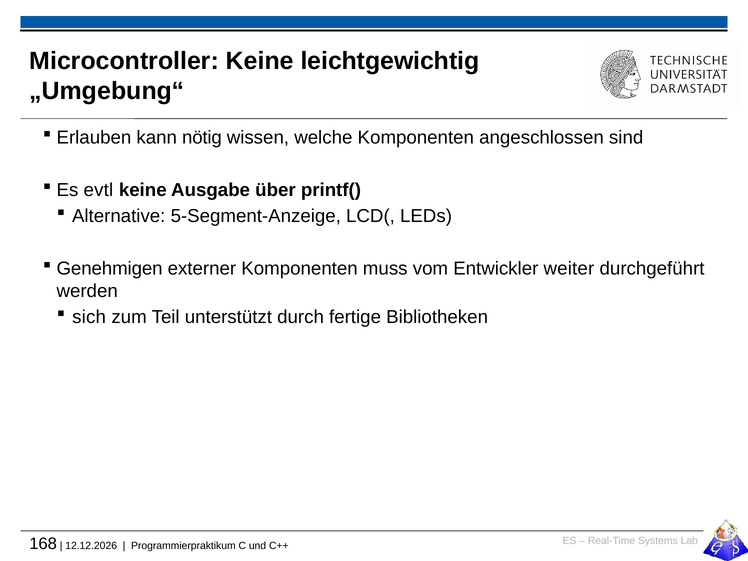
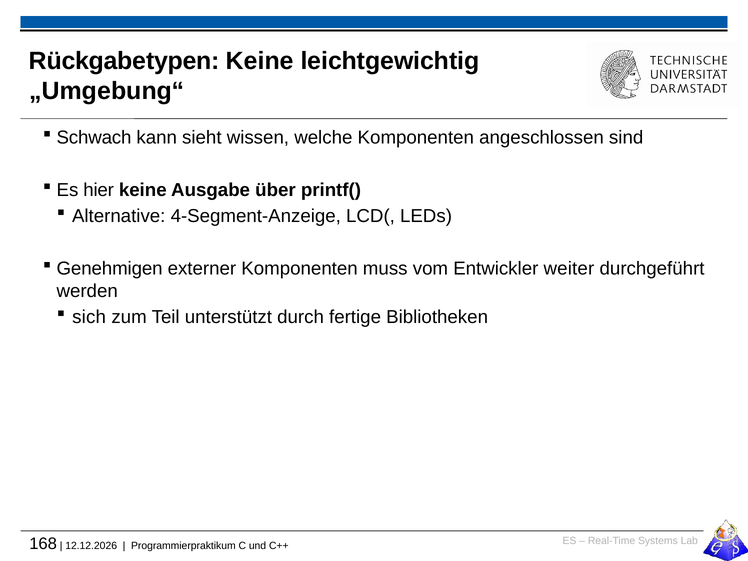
Microcontroller: Microcontroller -> Rückgabetypen (124, 61)
Erlauben: Erlauben -> Schwach (94, 138)
nötig: nötig -> sieht (202, 138)
evtl: evtl -> hier (99, 190)
5-Segment-Anzeige: 5-Segment-Anzeige -> 4-Segment-Anzeige (256, 216)
